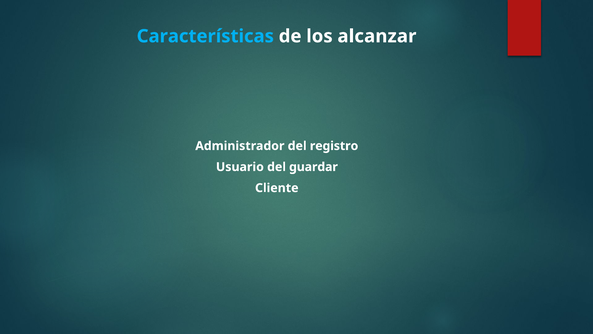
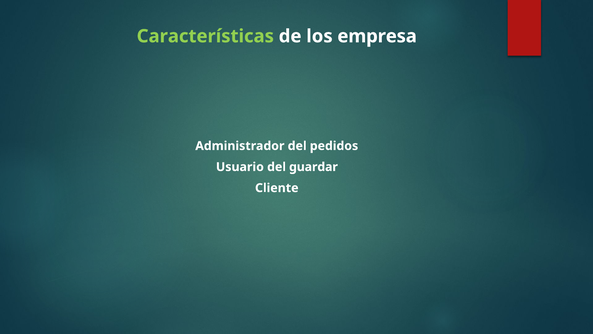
Características colour: light blue -> light green (205, 36)
alcanzar: alcanzar -> empresa (377, 36)
registro: registro -> pedidos (334, 146)
